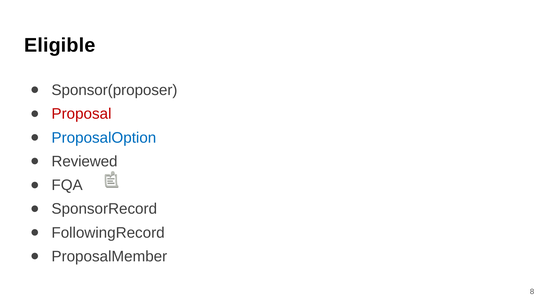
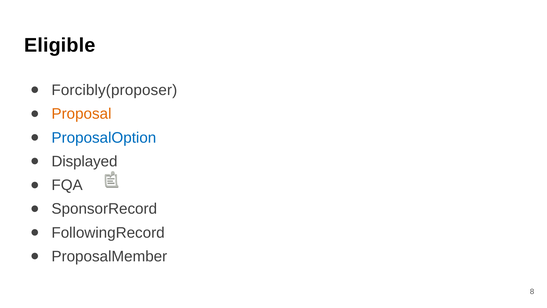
Sponsor(proposer: Sponsor(proposer -> Forcibly(proposer (114, 90)
Proposal colour: red -> orange (81, 114)
Reviewed: Reviewed -> Displayed (84, 161)
